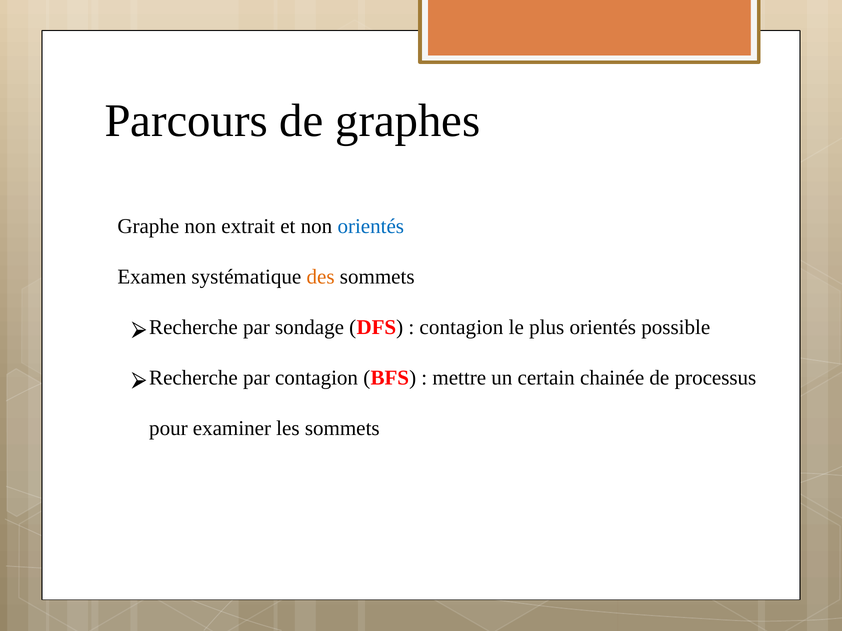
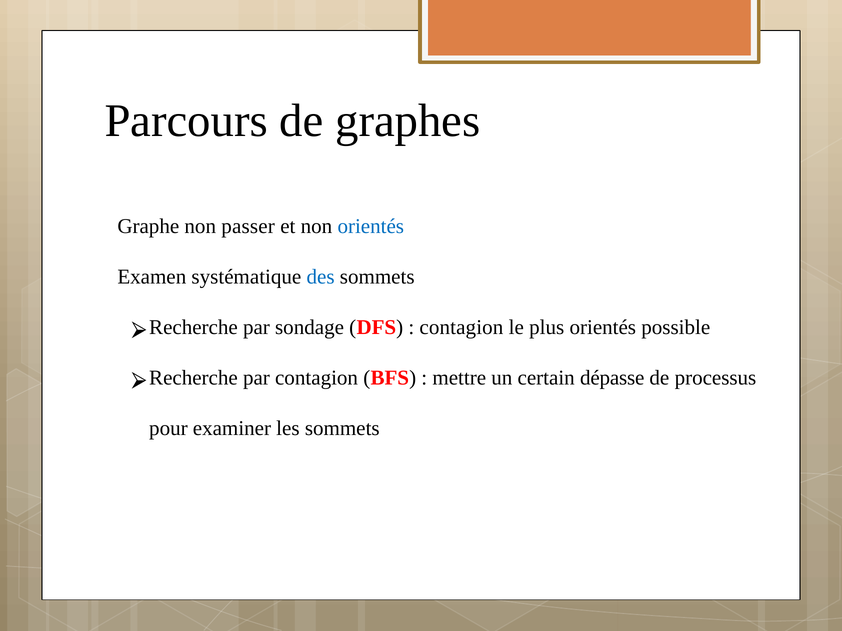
extrait: extrait -> passer (248, 227)
des colour: orange -> blue (321, 277)
chainée: chainée -> dépasse (612, 378)
